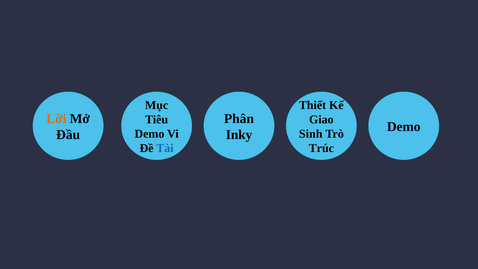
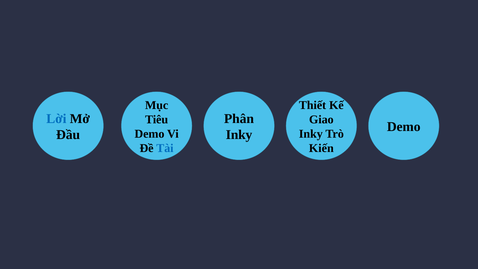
Lời colour: orange -> blue (56, 119)
Sinh: Sinh -> Inky (311, 134)
Trúc: Trúc -> Kiến (321, 148)
